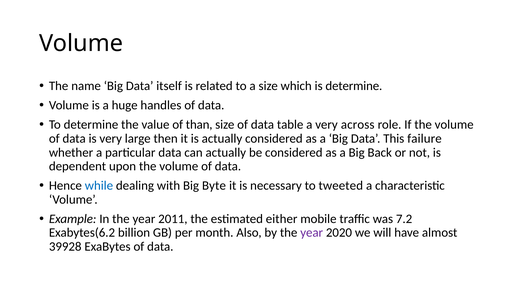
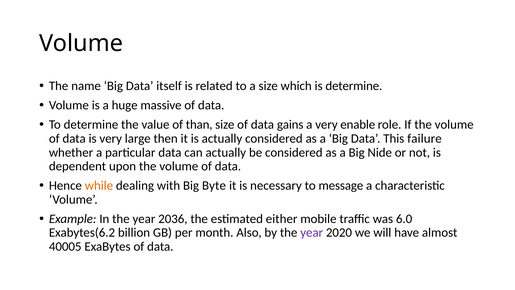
handles: handles -> massive (161, 105)
table: table -> gains (290, 124)
across: across -> enable (358, 124)
Back: Back -> Nide (380, 152)
while colour: blue -> orange (99, 185)
tweeted: tweeted -> message (341, 185)
2011: 2011 -> 2036 (173, 219)
7.2: 7.2 -> 6.0 (404, 219)
39928: 39928 -> 40005 (65, 246)
